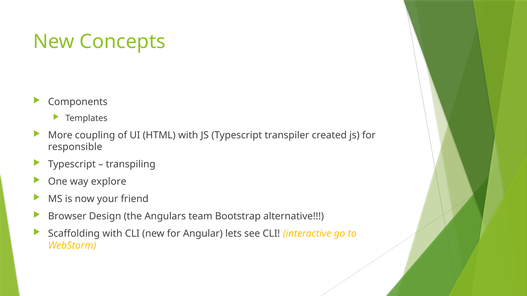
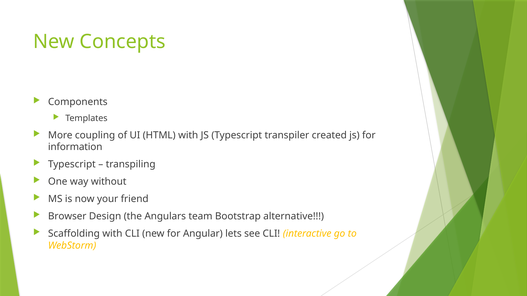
responsible: responsible -> information (75, 147)
explore: explore -> without (109, 182)
